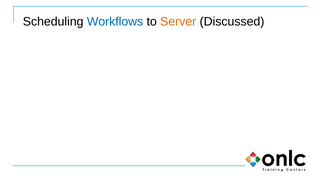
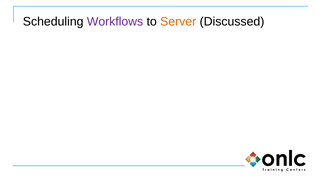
Workflows colour: blue -> purple (115, 22)
